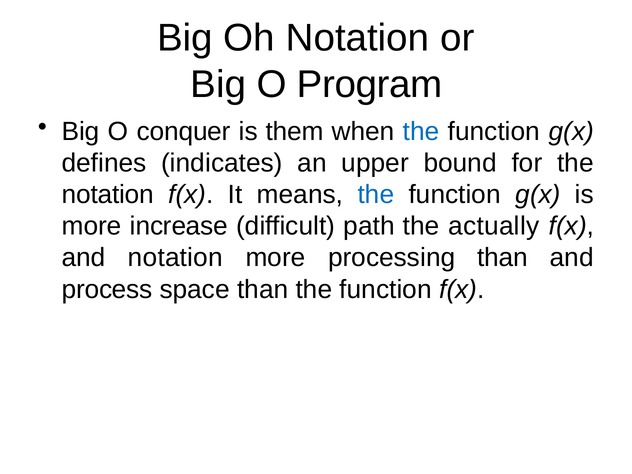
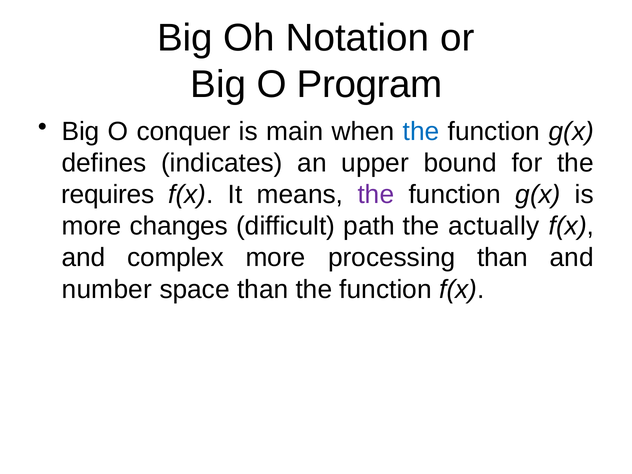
them: them -> main (295, 131)
notation: notation -> requires (108, 195)
the colour: blue -> purple (376, 195)
increase: increase -> changes (179, 226)
and notation: notation -> complex (176, 258)
process: process -> number (107, 289)
